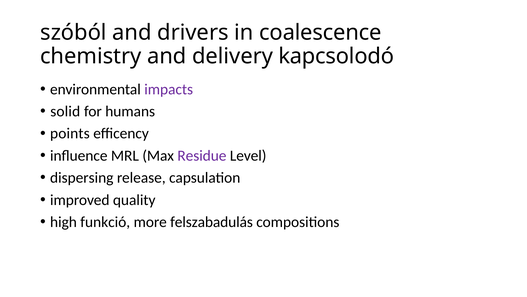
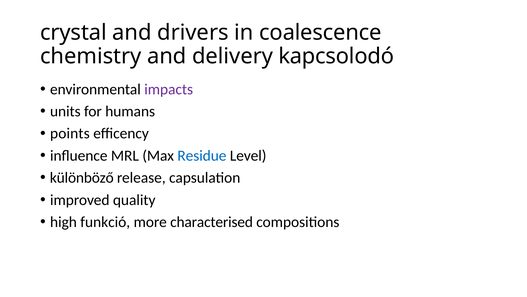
szóból: szóból -> crystal (73, 32)
solid: solid -> units (65, 111)
Residue colour: purple -> blue (202, 155)
dispersing: dispersing -> különböző (82, 177)
felszabadulás: felszabadulás -> characterised (212, 222)
